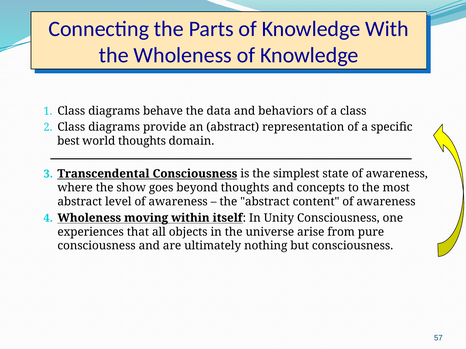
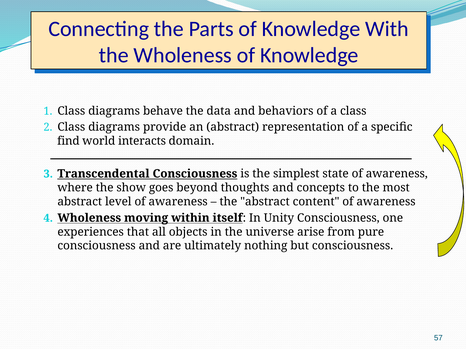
best: best -> find (68, 141)
world thoughts: thoughts -> interacts (142, 141)
